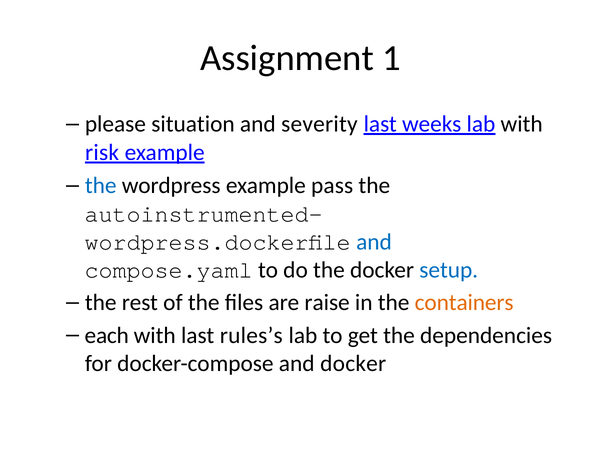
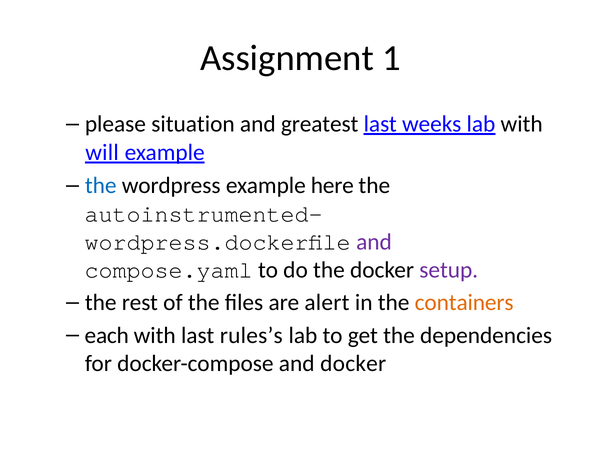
severity: severity -> greatest (320, 124)
risk: risk -> will (102, 152)
pass: pass -> here (332, 186)
and colour: blue -> purple (374, 242)
setup colour: blue -> purple (449, 270)
raise: raise -> alert (327, 303)
